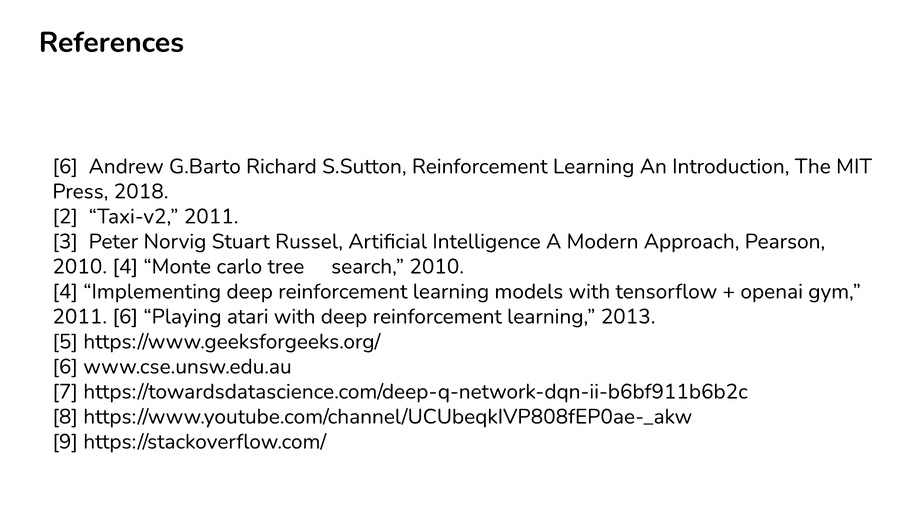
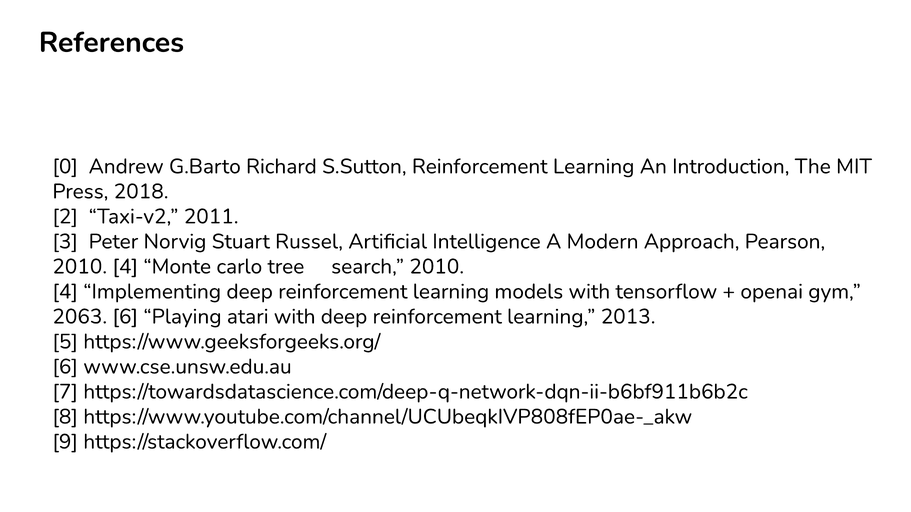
6: 6 -> 0 (65, 167)
2011: 2011 -> 2063 (80, 317)
